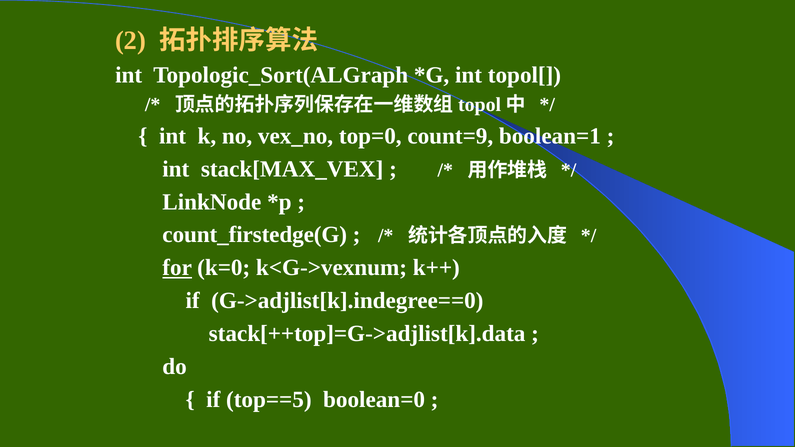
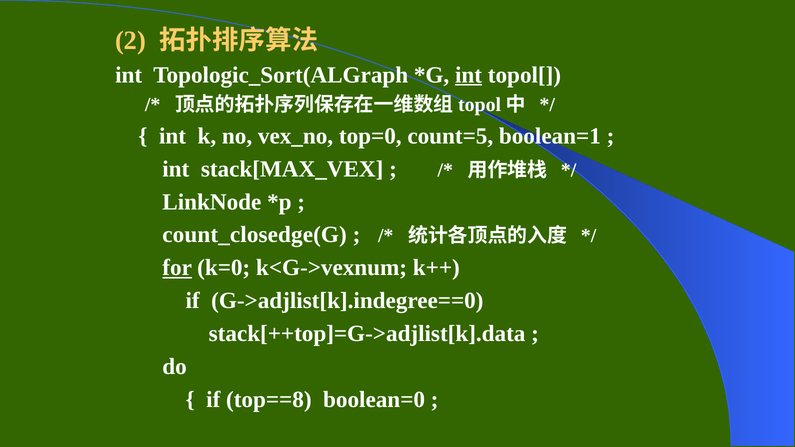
int underline: none -> present (469, 75)
count=9: count=9 -> count=5 (450, 136)
count_firstedge(G: count_firstedge(G -> count_closedge(G (255, 235)
top==5: top==5 -> top==8 (269, 400)
